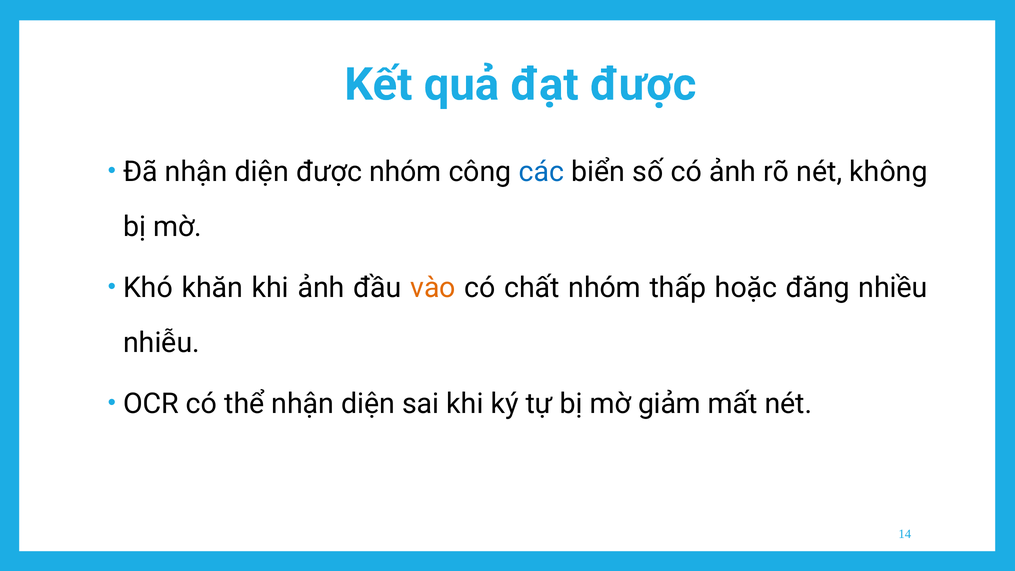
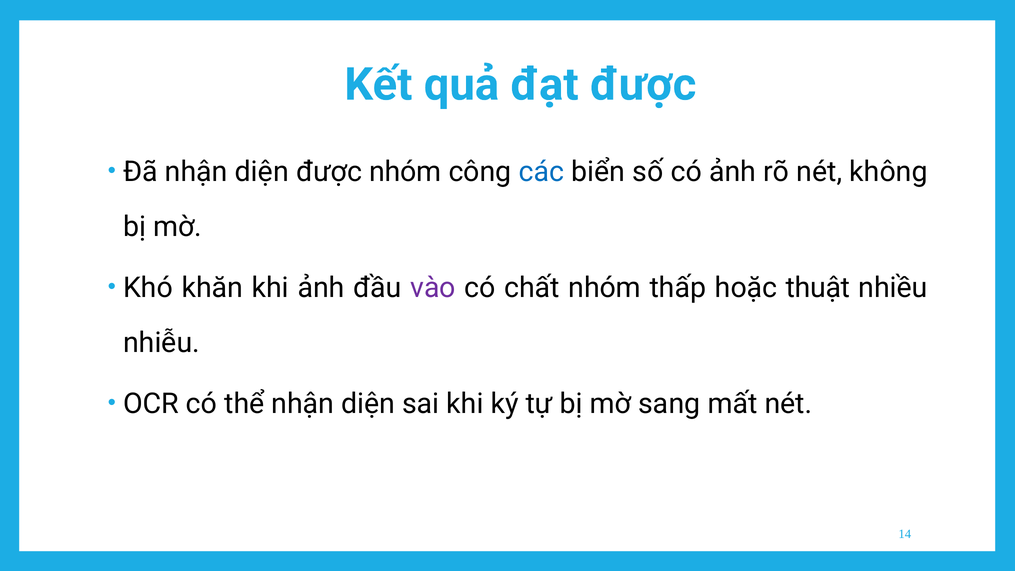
vào colour: orange -> purple (433, 288)
đăng: đăng -> thuật (818, 288)
giảm: giảm -> sang (669, 404)
